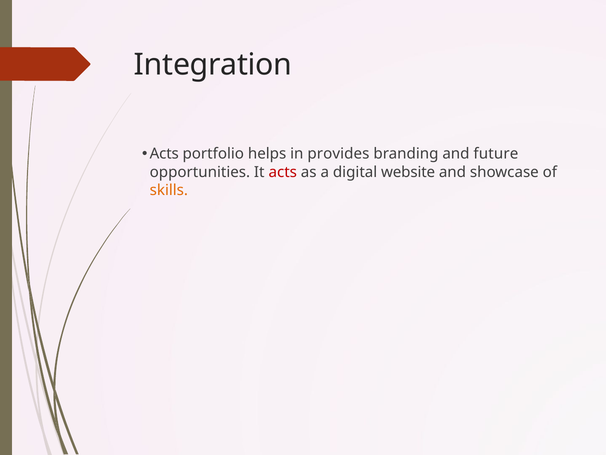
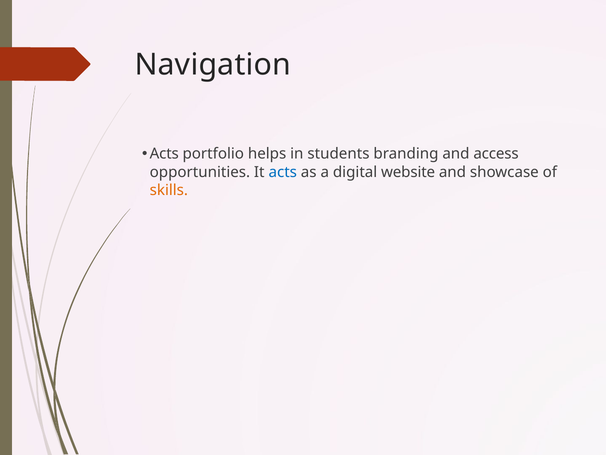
Integration: Integration -> Navigation (213, 64)
provides: provides -> students (338, 154)
future: future -> access (496, 154)
acts colour: red -> blue (283, 172)
